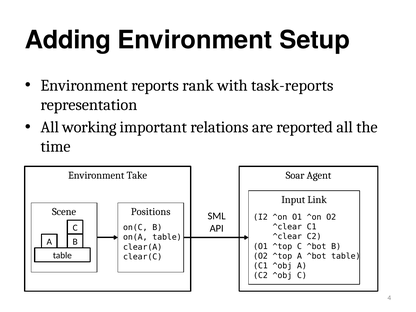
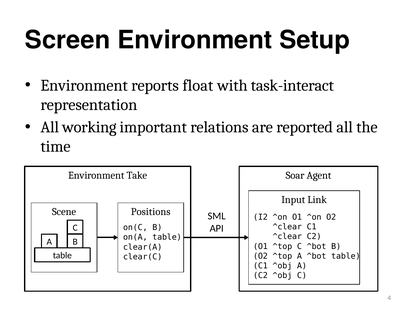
Adding: Adding -> Screen (68, 40)
rank: rank -> float (198, 86)
task-reports: task-reports -> task-interact (292, 86)
